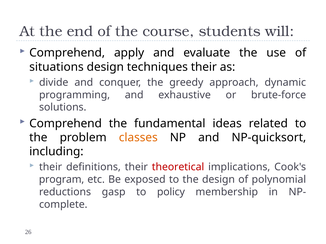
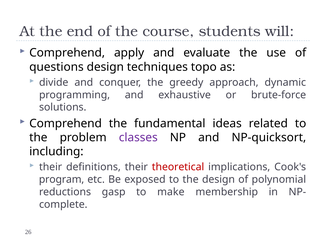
situations: situations -> questions (56, 67)
techniques their: their -> topo (204, 67)
classes colour: orange -> purple (138, 138)
policy: policy -> make (171, 192)
